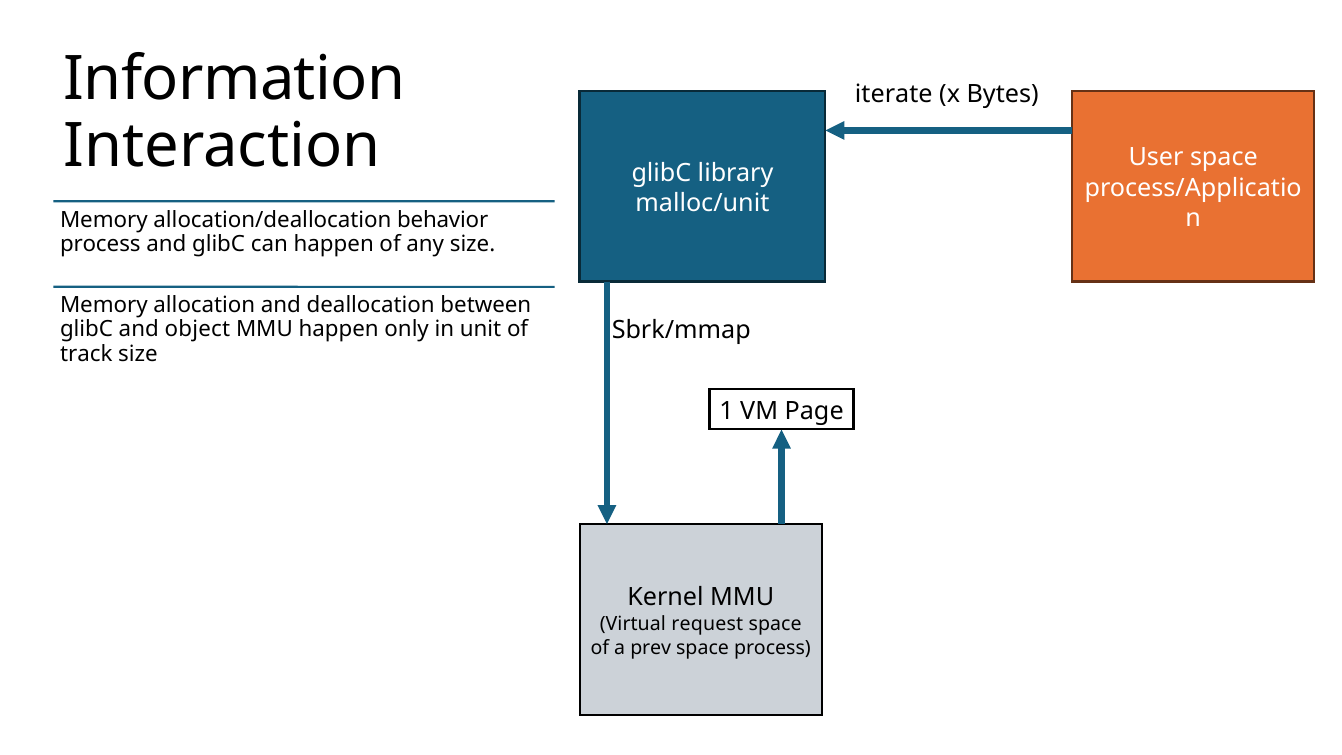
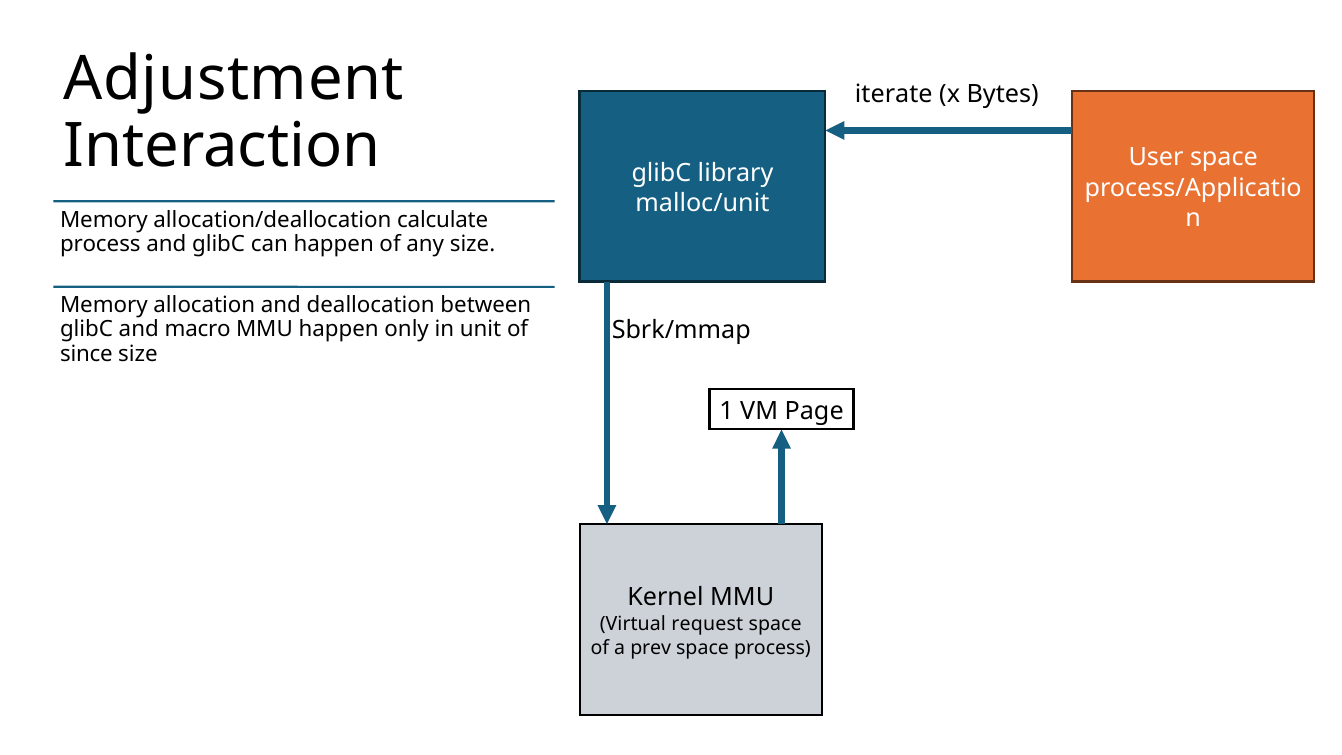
Information: Information -> Adjustment (234, 80)
behavior: behavior -> calculate (443, 220)
object: object -> macro (198, 329)
track: track -> since (86, 354)
